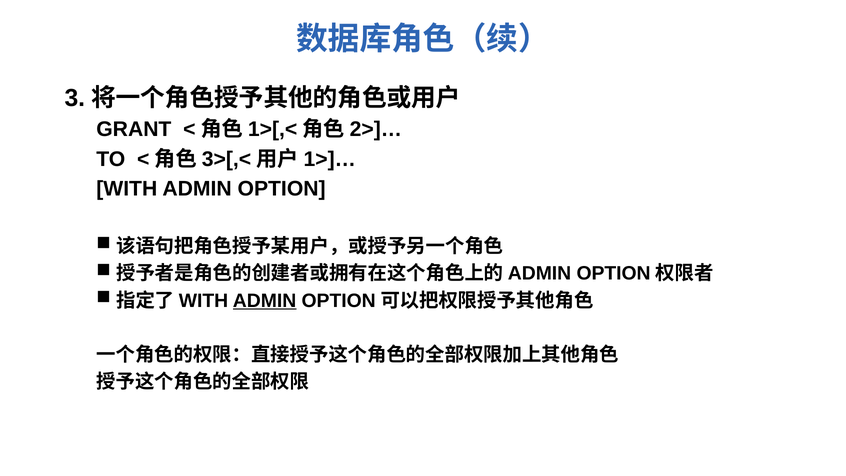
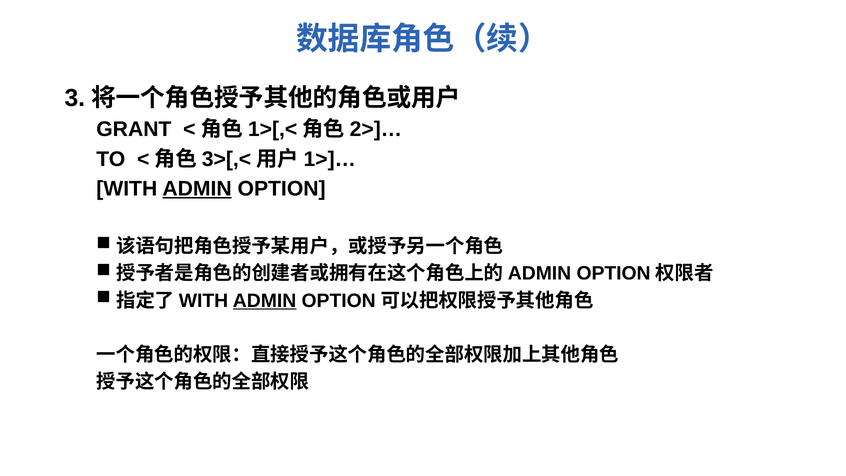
ADMIN underline: none -> present (197, 189)
